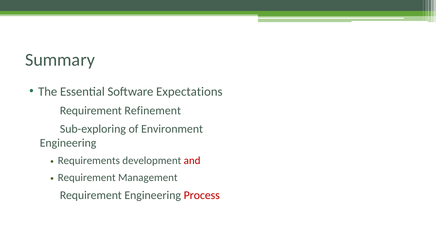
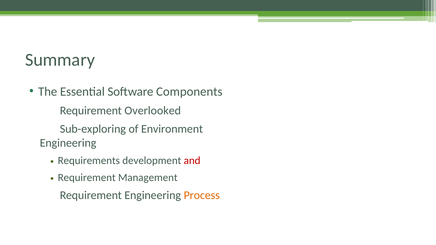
Expectations: Expectations -> Components (189, 92)
Refinement: Refinement -> Overlooked (153, 111)
Process colour: red -> orange (202, 196)
